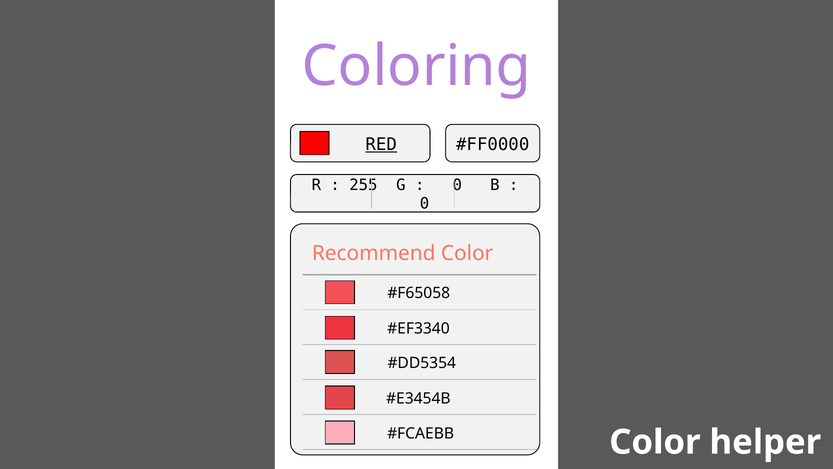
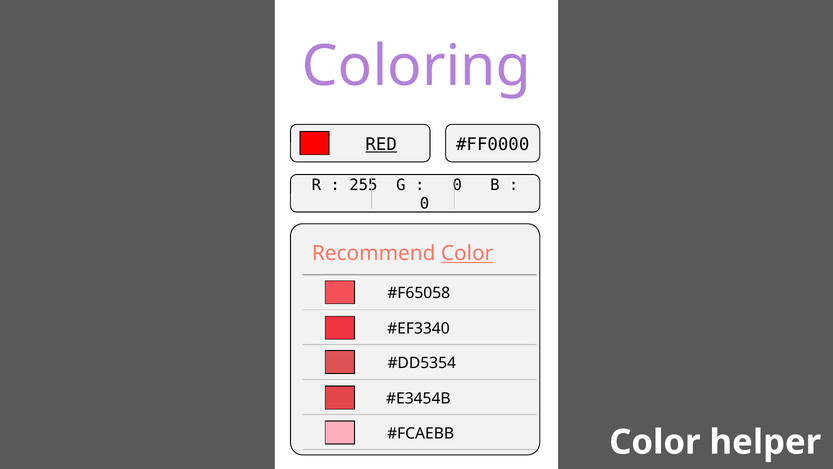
Color underline: none -> present (467, 253)
